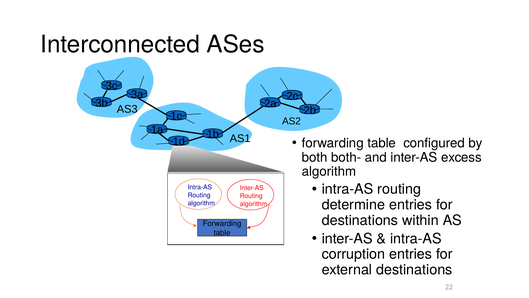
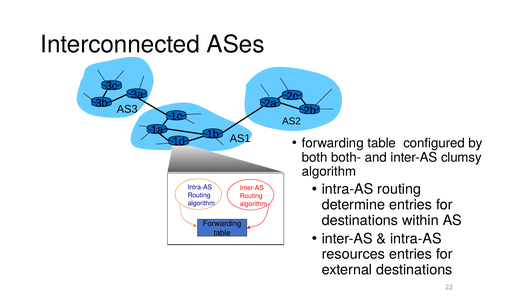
excess: excess -> clumsy (461, 157)
corruption: corruption -> resources (353, 254)
